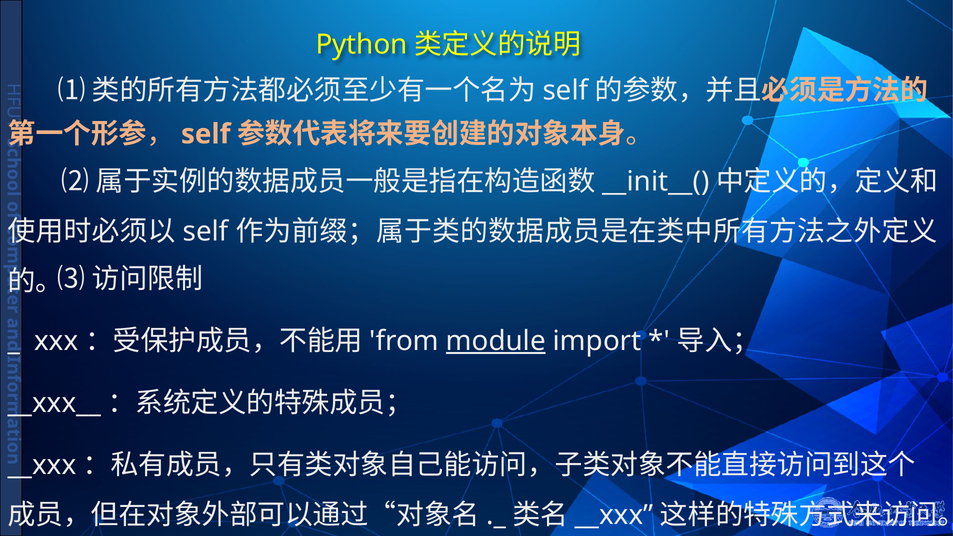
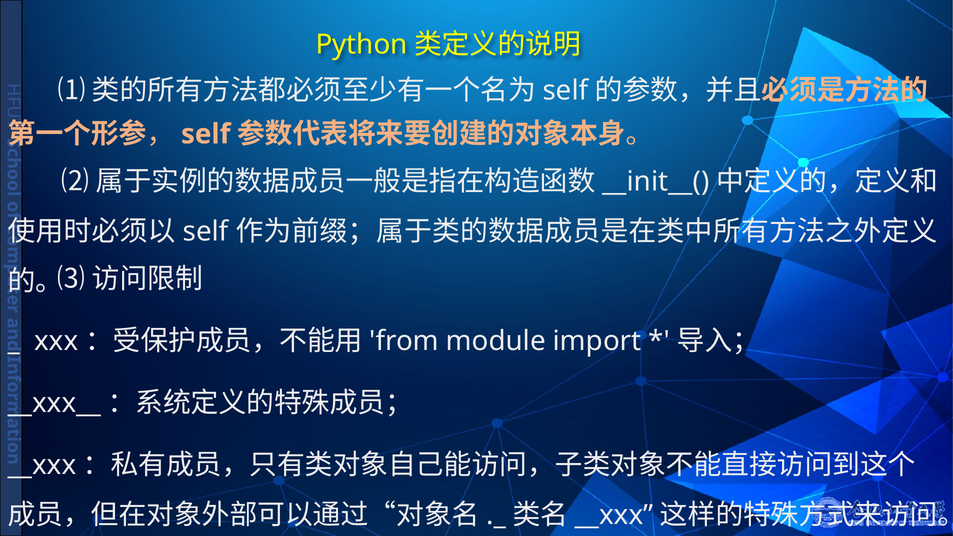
module underline: present -> none (496, 341)
